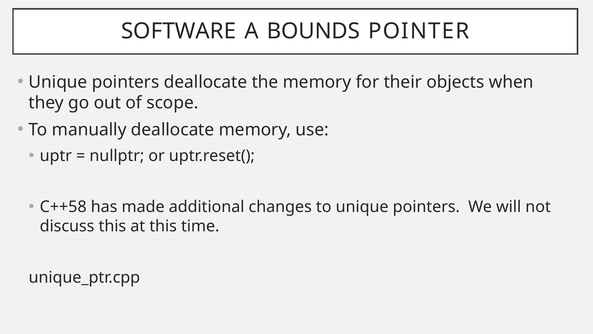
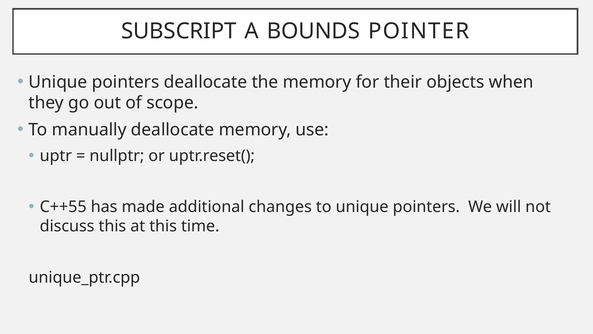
SOFTWARE: SOFTWARE -> SUBSCRIPT (179, 31)
C++58: C++58 -> C++55 (63, 207)
